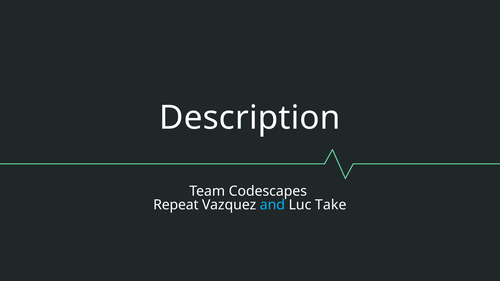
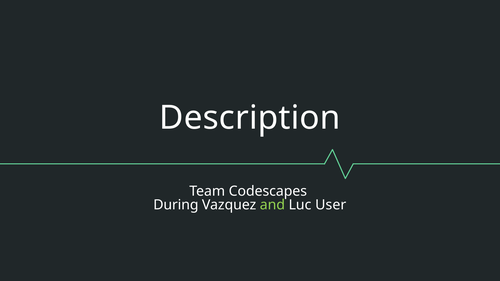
Repeat: Repeat -> During (176, 205)
and colour: light blue -> light green (272, 205)
Take: Take -> User (331, 205)
